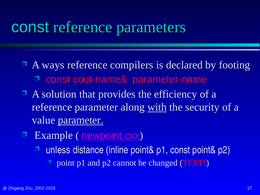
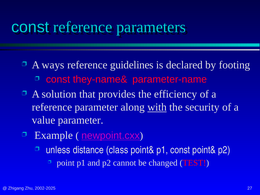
compilers: compilers -> guidelines (132, 65)
cout-name&: cout-name& -> they-name& (100, 79)
parameter underline: present -> none (81, 120)
inline: inline -> class (117, 150)
